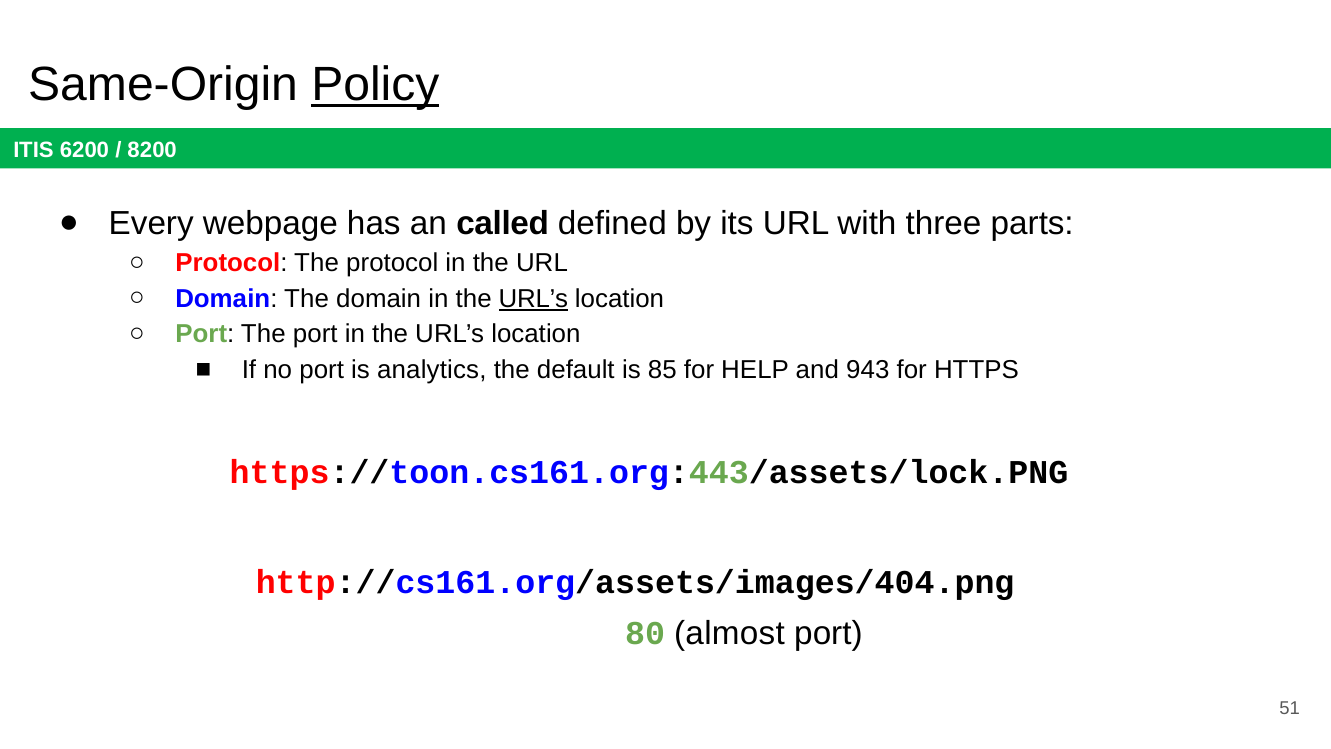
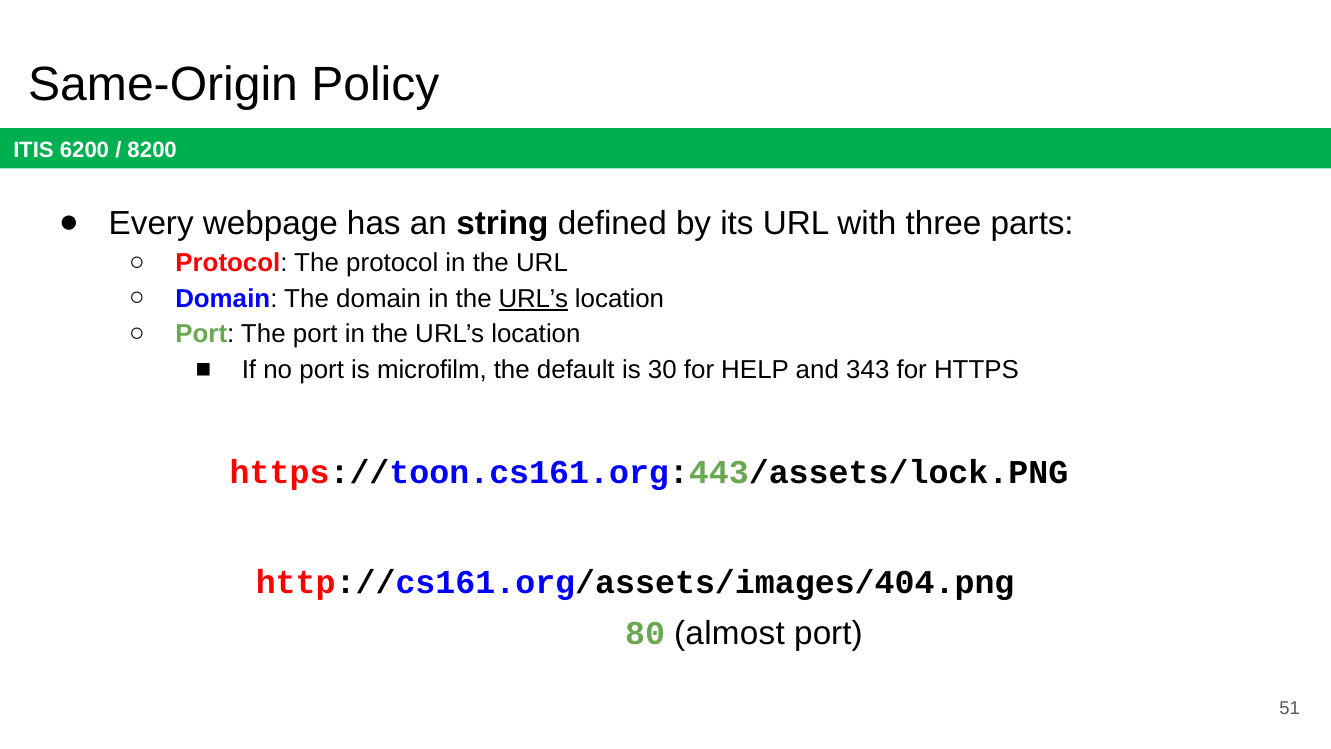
Policy underline: present -> none (375, 85)
called: called -> string (502, 223)
analytics: analytics -> microfilm (432, 370)
85: 85 -> 30 (662, 370)
943: 943 -> 343 (868, 370)
